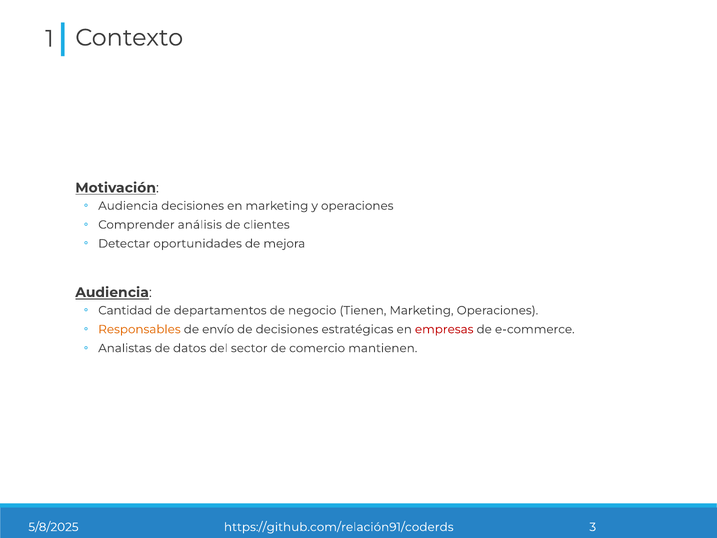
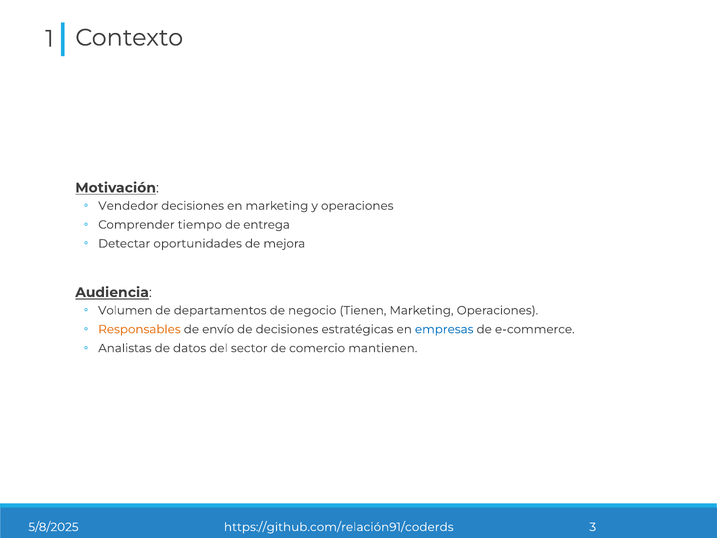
Audiencia: Audiencia -> Vendedor (128, 206)
análisis: análisis -> tiempo (200, 225)
clientes: clientes -> entrega (267, 225)
Cantidad: Cantidad -> Volumen (125, 310)
empresas colour: red -> blue (444, 329)
